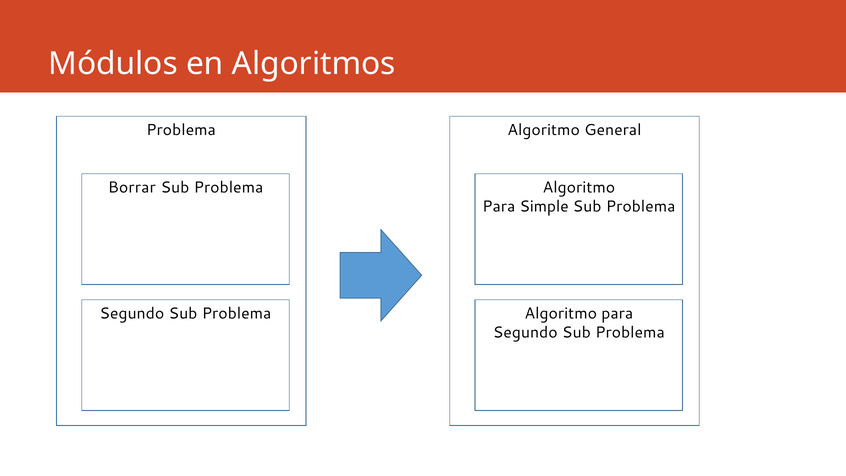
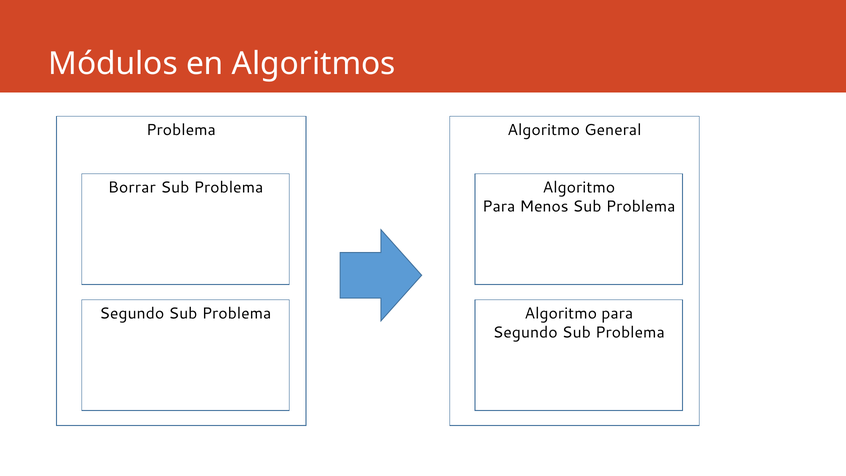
Simple: Simple -> Menos (544, 206)
